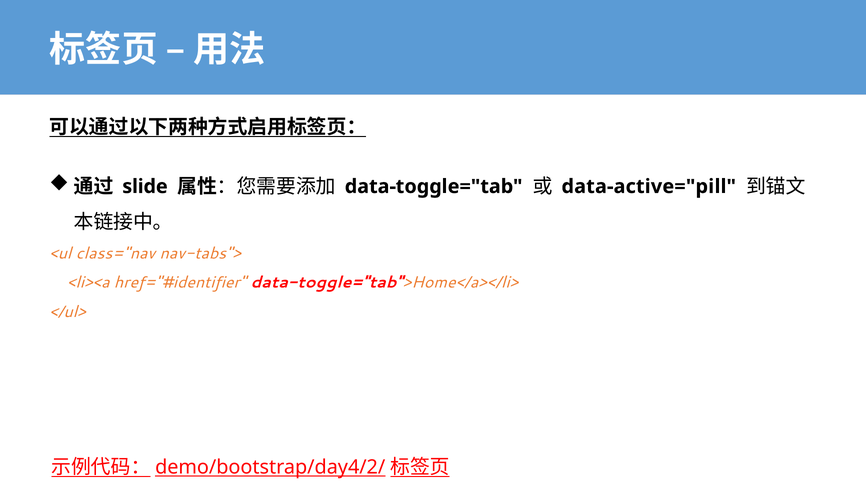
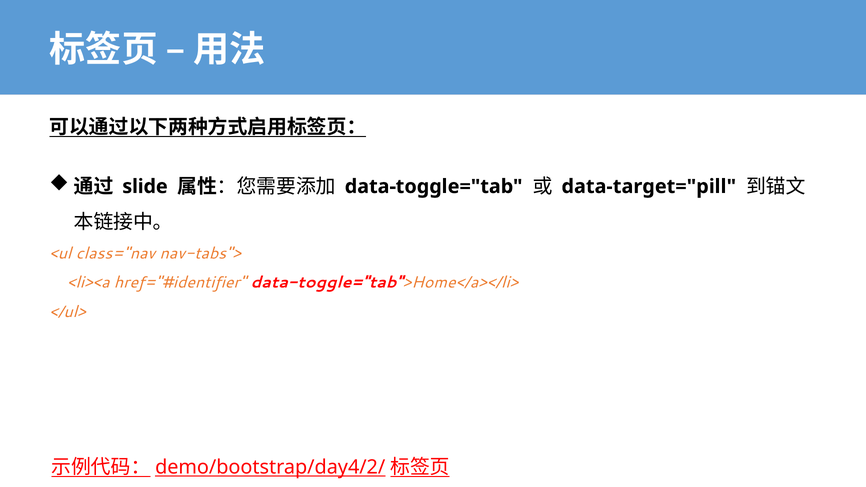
data-active="pill: data-active="pill -> data-target="pill (649, 187)
